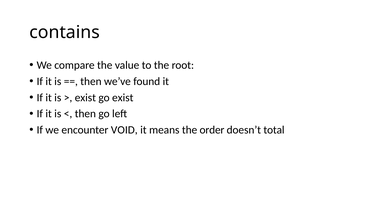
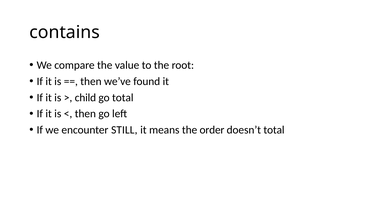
exist: exist -> child (85, 98)
go exist: exist -> total (123, 98)
VOID: VOID -> STILL (124, 130)
